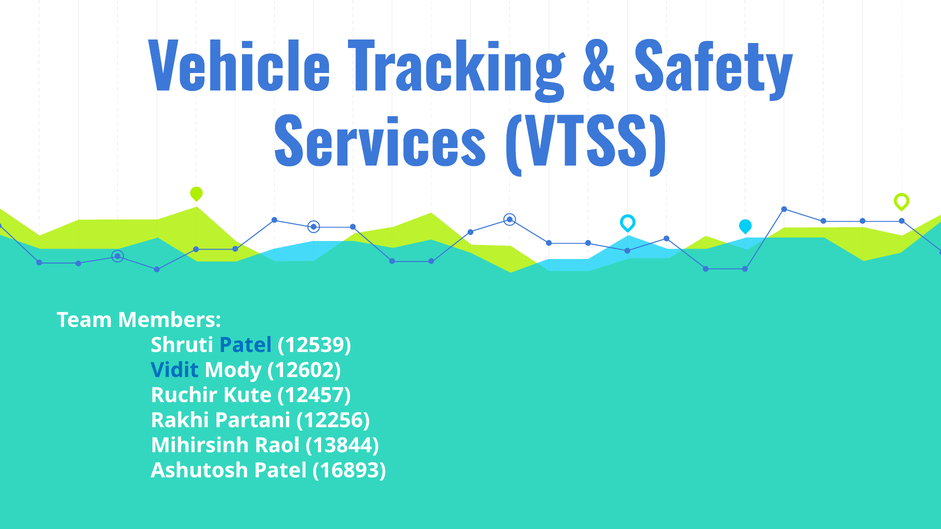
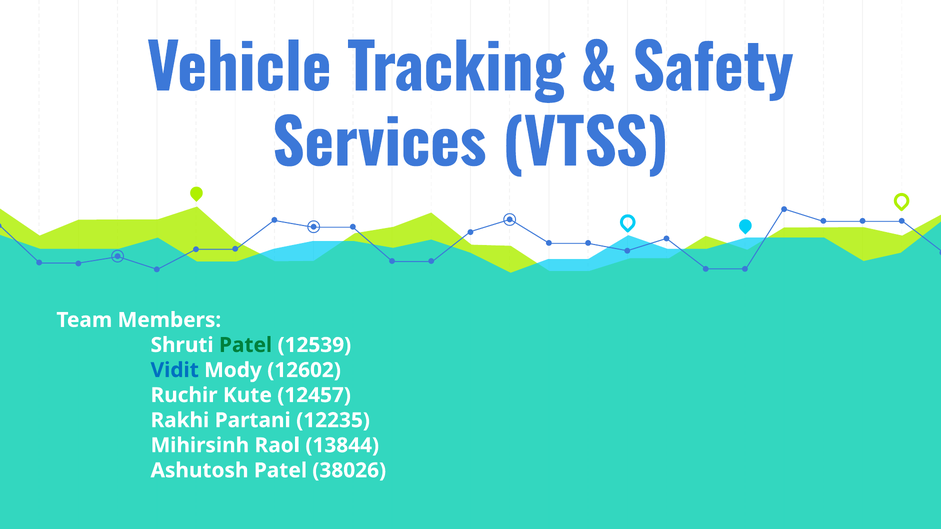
Patel colour: blue -> green (246, 345)
12256: 12256 -> 12235 (333, 421)
16893: 16893 -> 38026 (349, 471)
